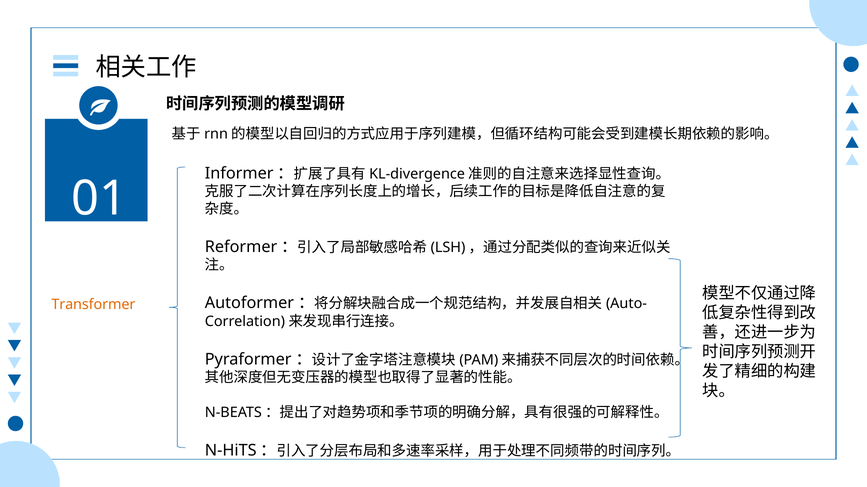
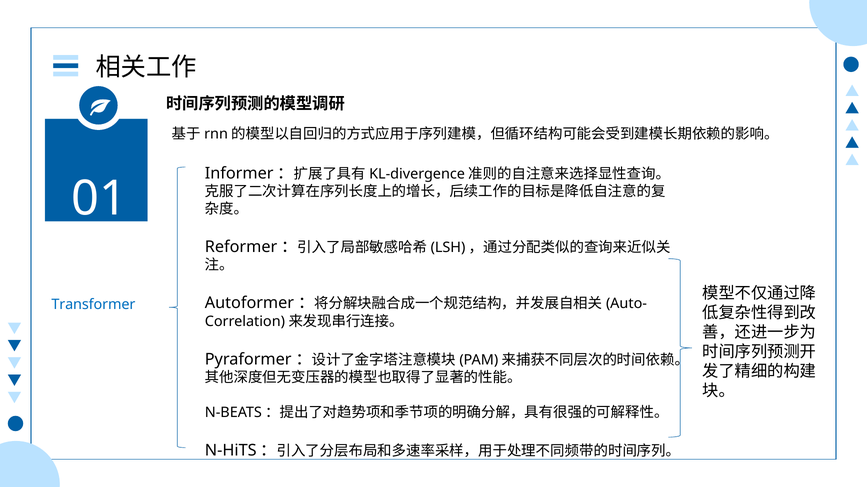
Transformer colour: orange -> blue (93, 305)
